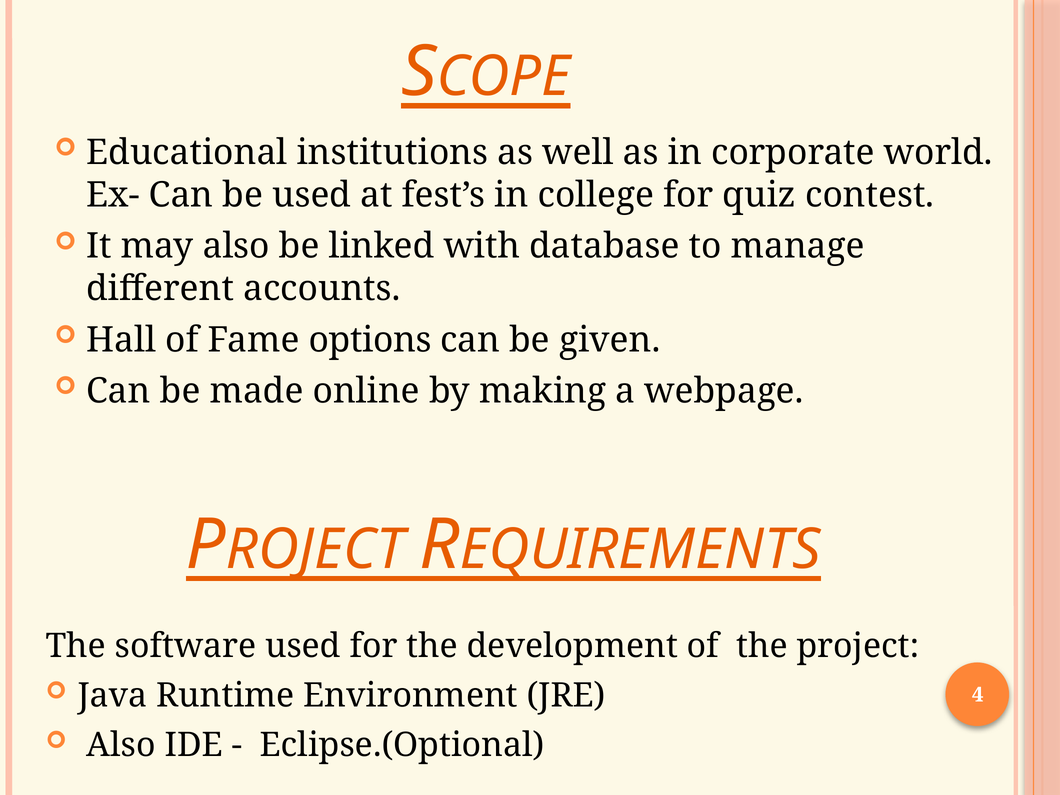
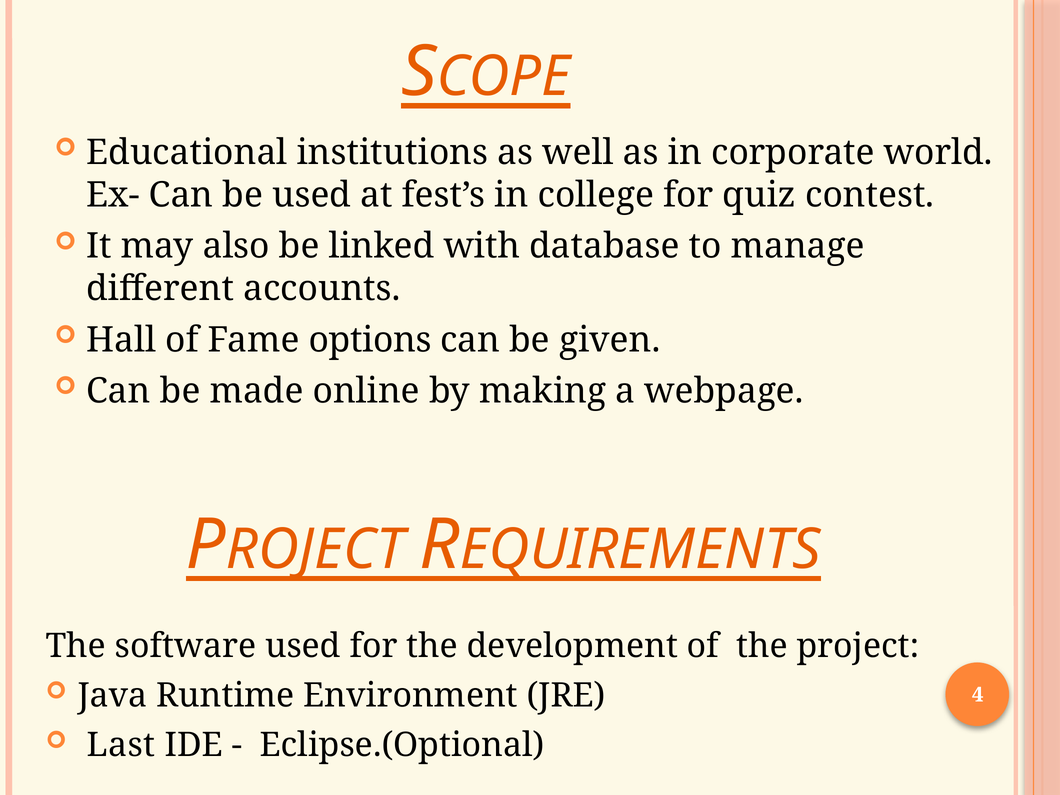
Also: Also -> Last (121, 745)
